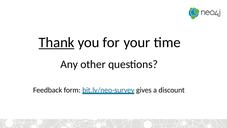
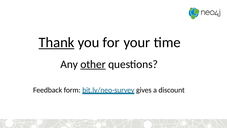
other underline: none -> present (93, 64)
